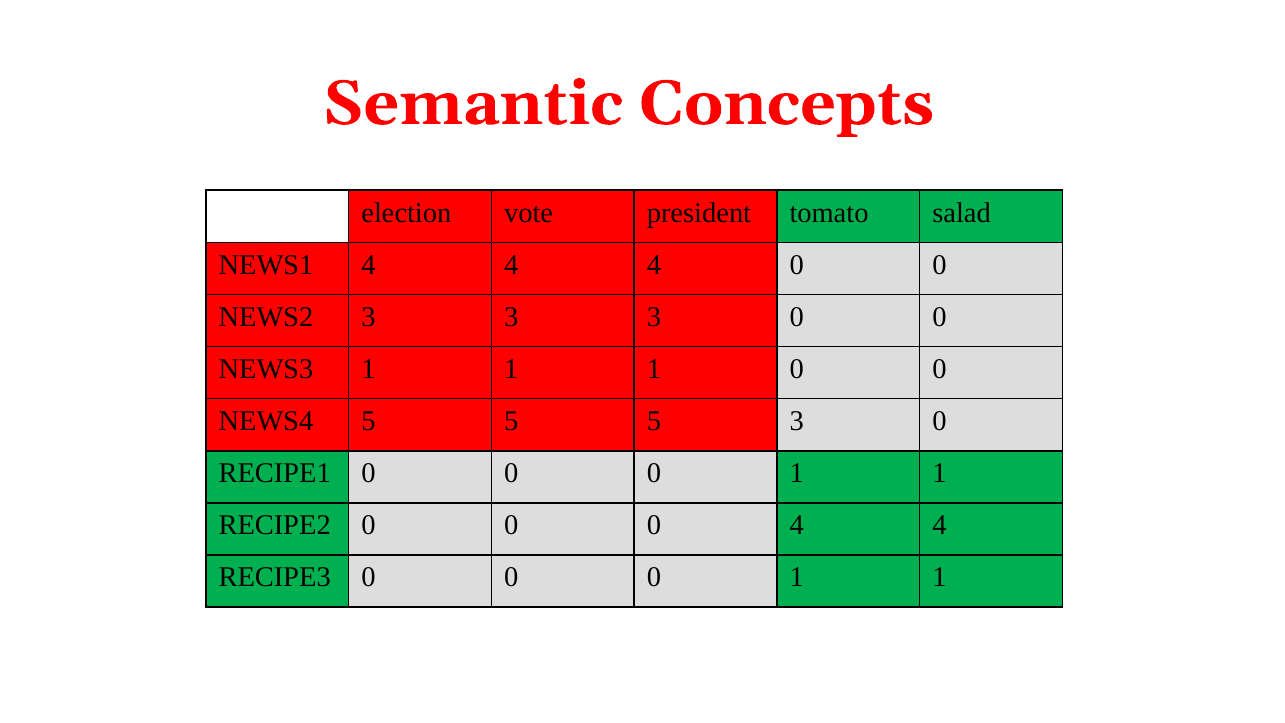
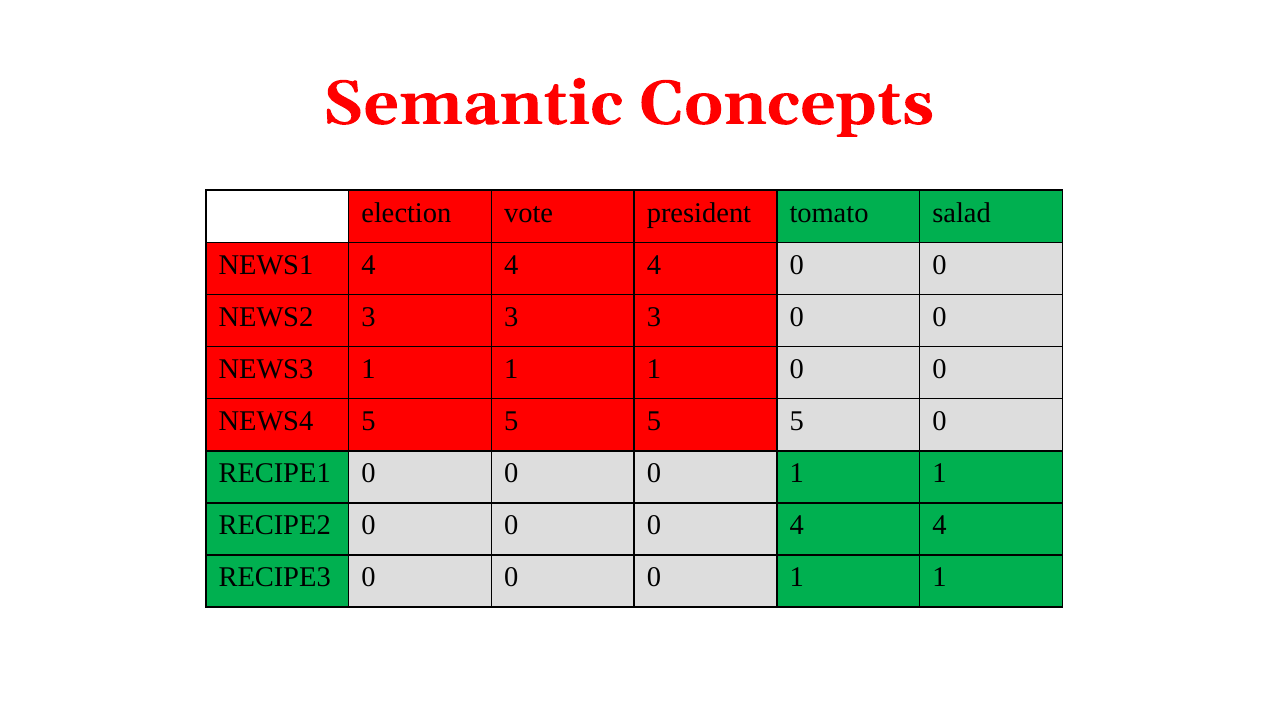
5 5 5 3: 3 -> 5 (797, 421)
